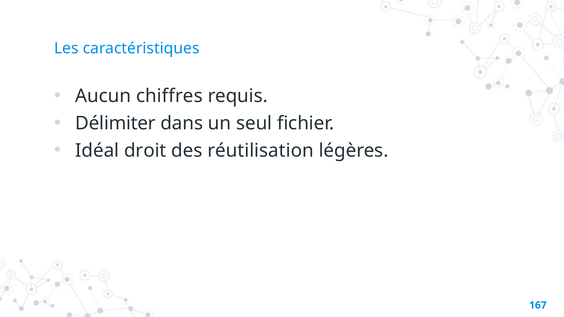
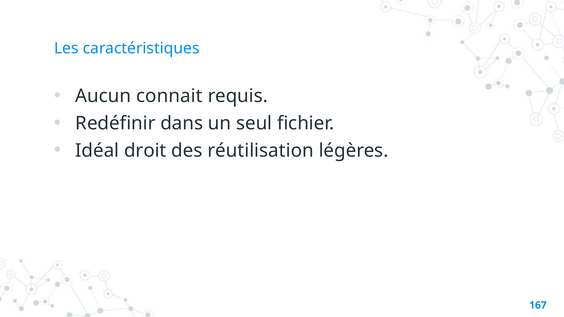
chiffres: chiffres -> connait (169, 96)
Délimiter: Délimiter -> Redéfinir (115, 123)
